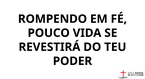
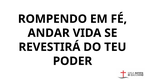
POUCO: POUCO -> ANDAR (49, 33)
